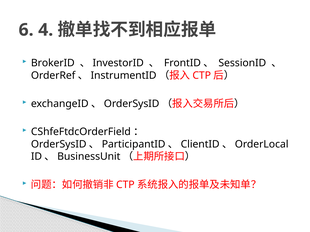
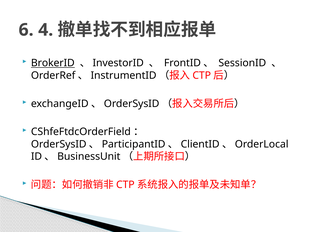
BrokerID underline: none -> present (53, 63)
